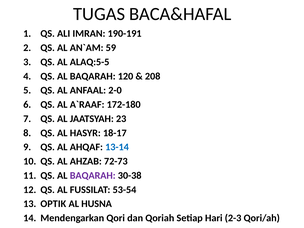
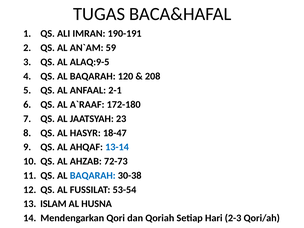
ALAQ:5-5: ALAQ:5-5 -> ALAQ:9-5 (90, 62)
2-0: 2-0 -> 2-1 (115, 90)
18-17: 18-17 -> 18-47 (115, 133)
BAQARAH colour: purple -> blue (93, 175)
OPTIK: OPTIK -> ISLAM (53, 204)
